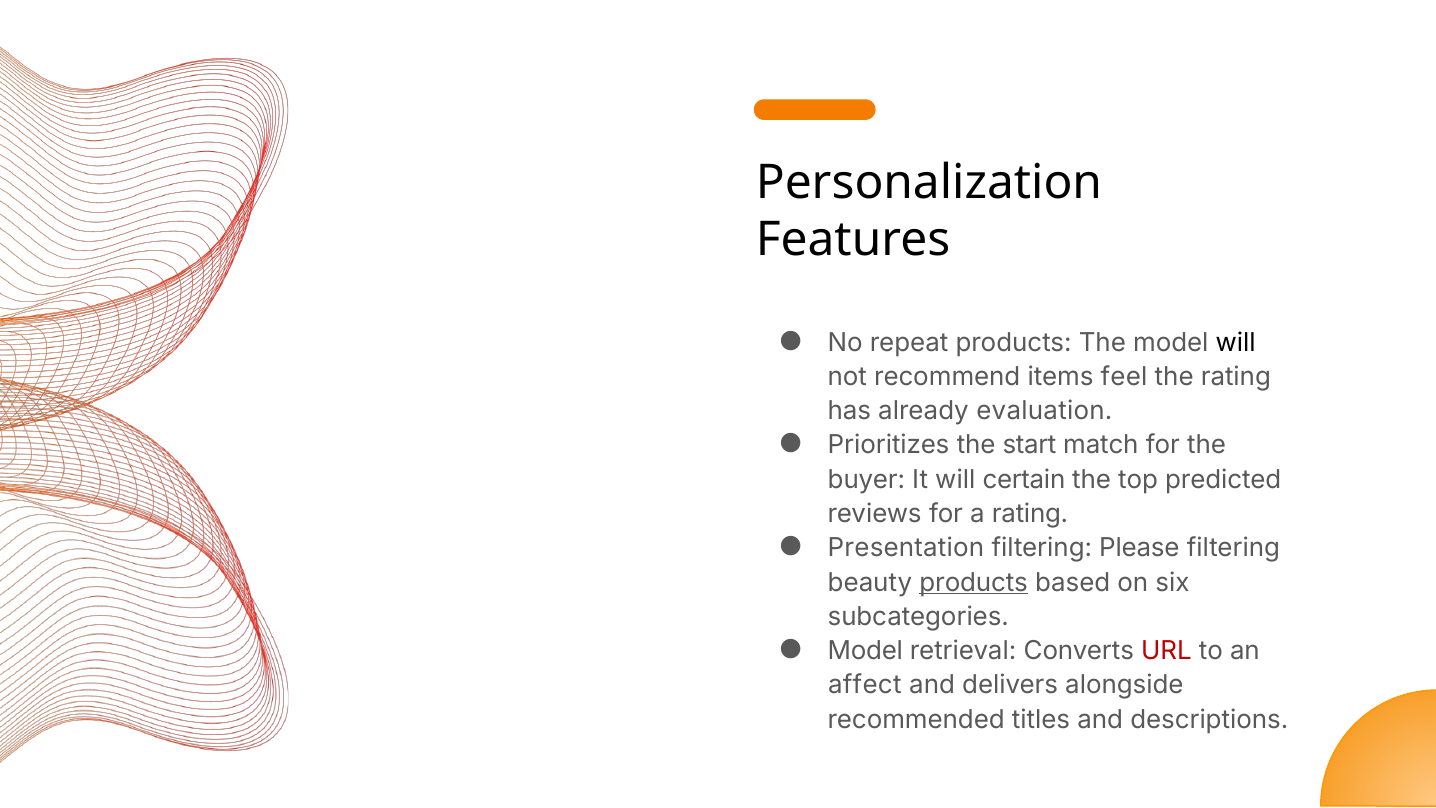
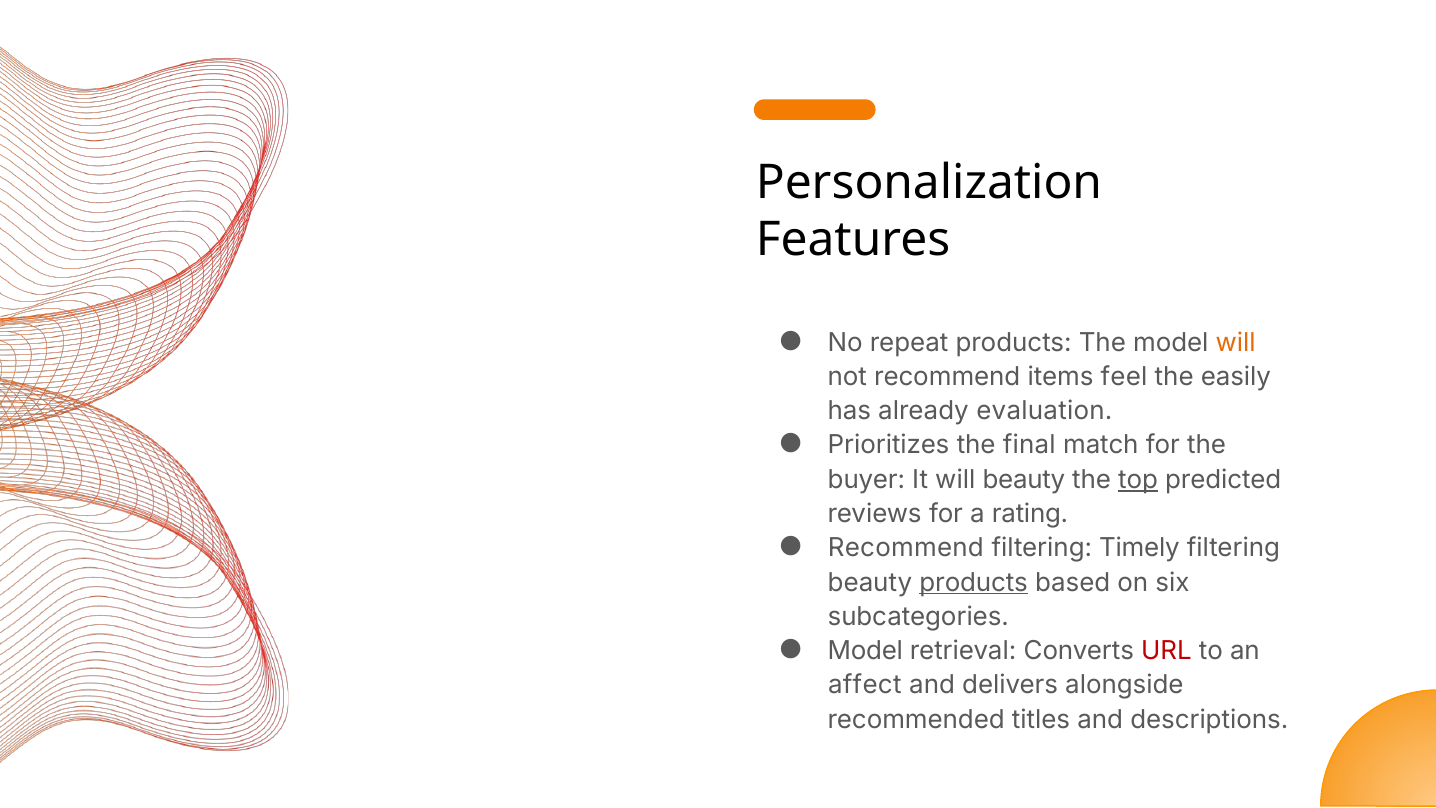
will colour: black -> orange (1236, 343)
the rating: rating -> easily (1236, 377)
start: start -> final (1029, 445)
will certain: certain -> beauty (1024, 480)
top underline: none -> present (1138, 480)
Presentation: Presentation -> Recommend (906, 548)
Please: Please -> Timely (1139, 548)
